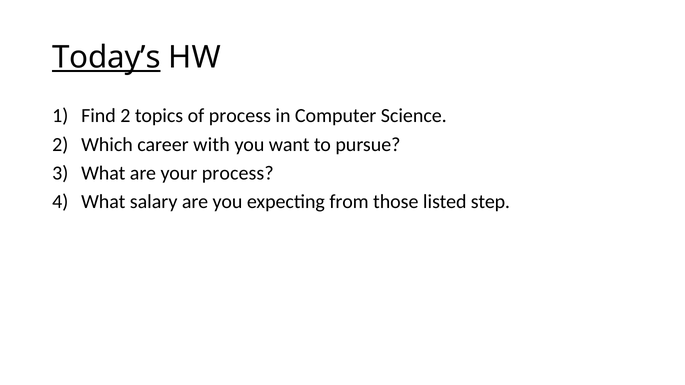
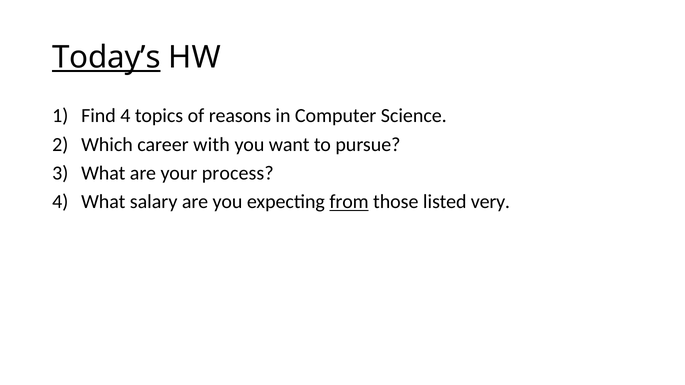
Find 2: 2 -> 4 (125, 116)
of process: process -> reasons (240, 116)
from underline: none -> present (349, 202)
step: step -> very (490, 202)
